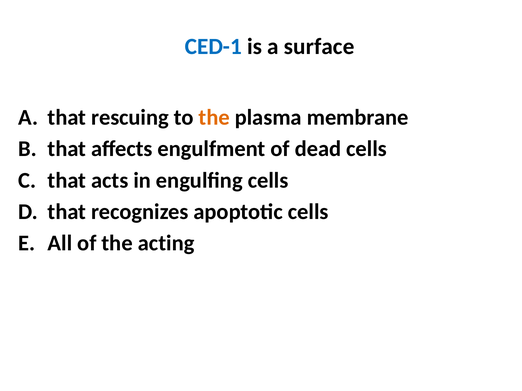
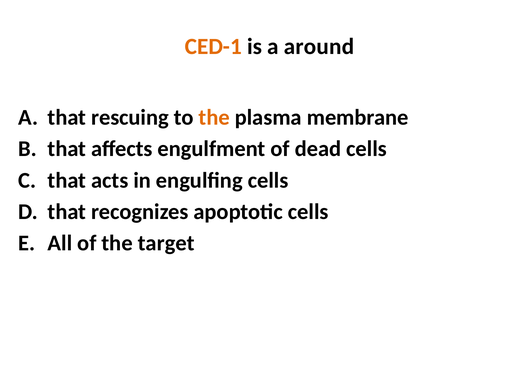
CED-1 colour: blue -> orange (213, 47)
surface: surface -> around (319, 47)
acting: acting -> target (166, 243)
